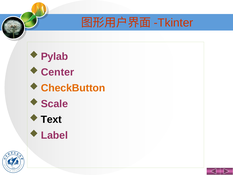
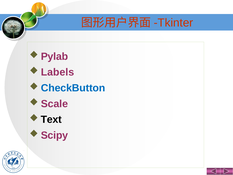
Center: Center -> Labels (57, 72)
CheckButton colour: orange -> blue (73, 88)
Label: Label -> Scipy (54, 135)
